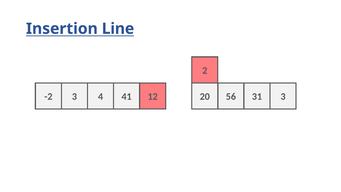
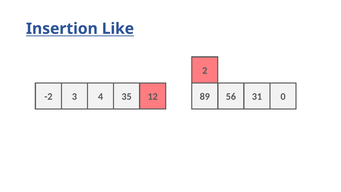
Line: Line -> Like (118, 29)
41: 41 -> 35 (127, 97)
20: 20 -> 89 (205, 97)
31 3: 3 -> 0 (283, 97)
